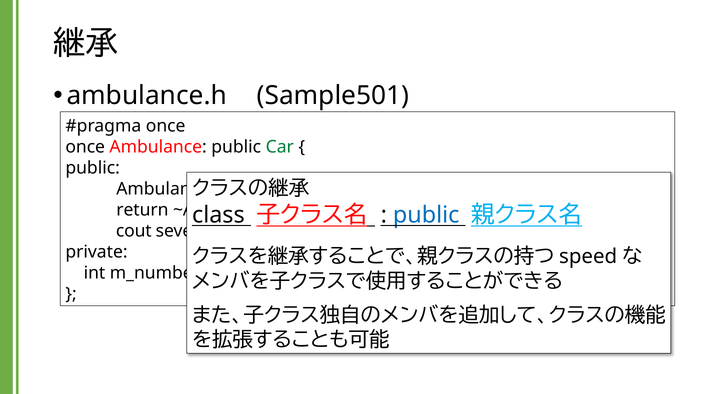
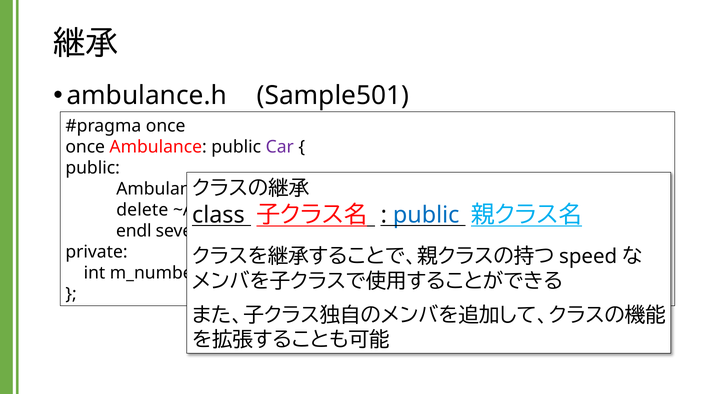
Car colour: green -> purple (280, 147)
return: return -> delete (142, 210)
cout: cout -> endl (134, 231)
